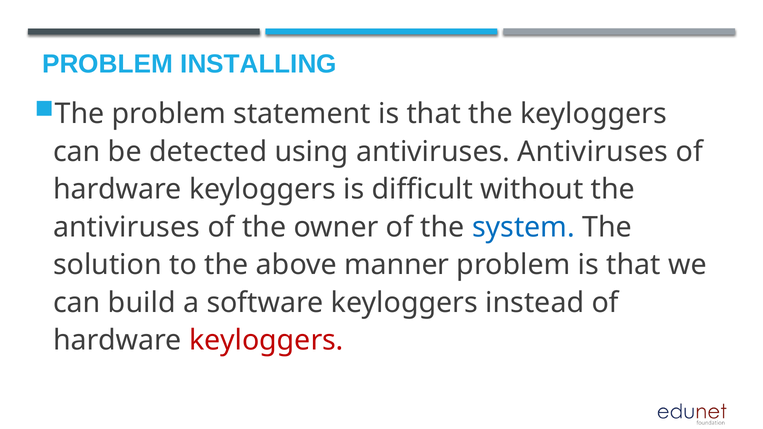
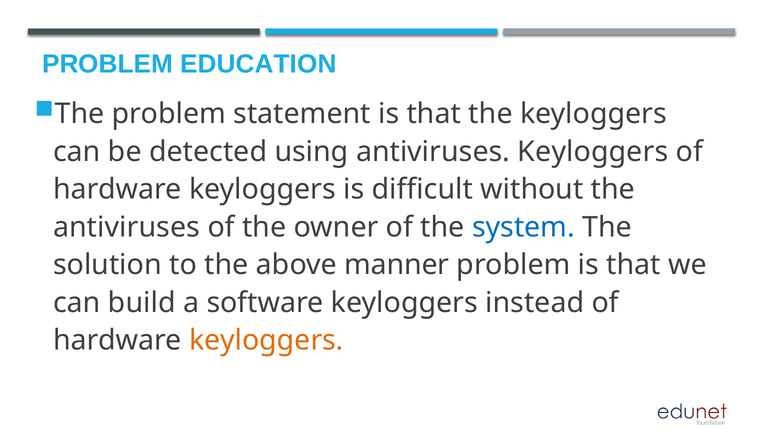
INSTALLING: INSTALLING -> EDUCATION (259, 64)
antiviruses Antiviruses: Antiviruses -> Keyloggers (593, 152)
keyloggers colour: red -> orange (266, 341)
